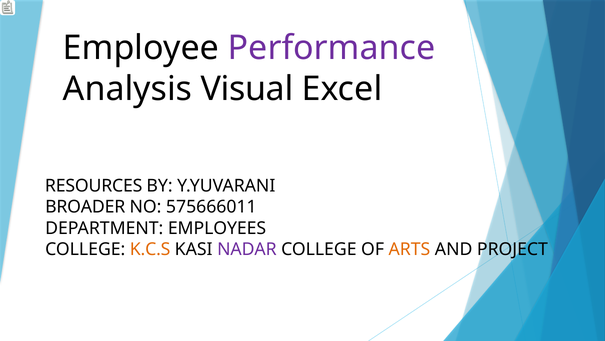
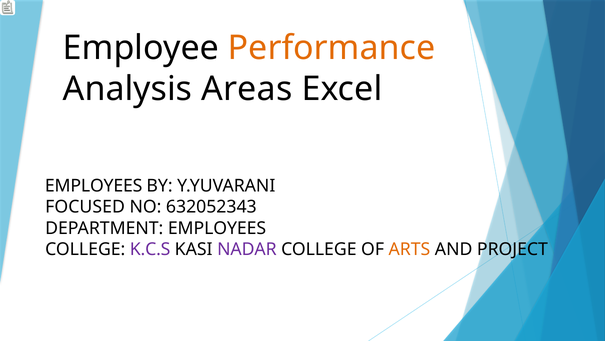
Performance colour: purple -> orange (332, 48)
Visual: Visual -> Areas (247, 89)
RESOURCES: RESOURCES -> EMPLOYEES (94, 185)
BROADER: BROADER -> FOCUSED (85, 207)
575666011: 575666011 -> 632052343 (211, 207)
K.C.S colour: orange -> purple (150, 249)
